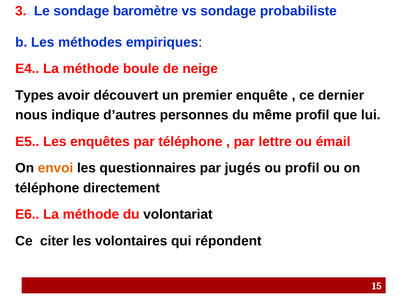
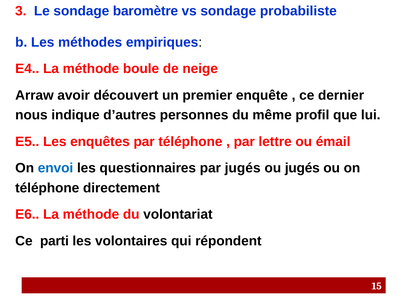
Types: Types -> Arraw (34, 95)
envoi colour: orange -> blue (56, 168)
ou profil: profil -> jugés (302, 168)
citer: citer -> parti (54, 241)
